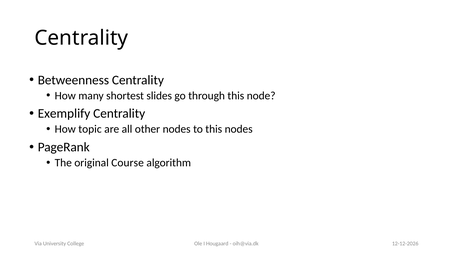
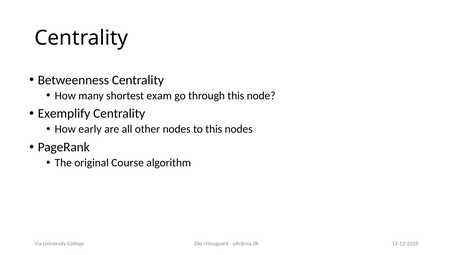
slides: slides -> exam (159, 96)
topic: topic -> early (90, 129)
